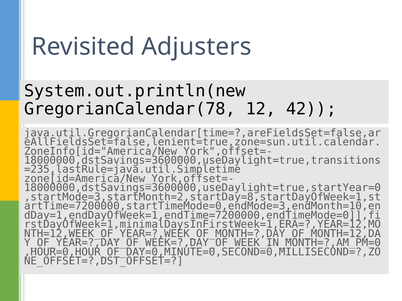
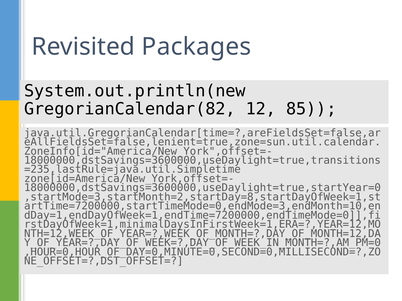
Adjusters: Adjusters -> Packages (196, 47)
GregorianCalendar(78: GregorianCalendar(78 -> GregorianCalendar(82 (130, 109)
42: 42 -> 85 (311, 109)
